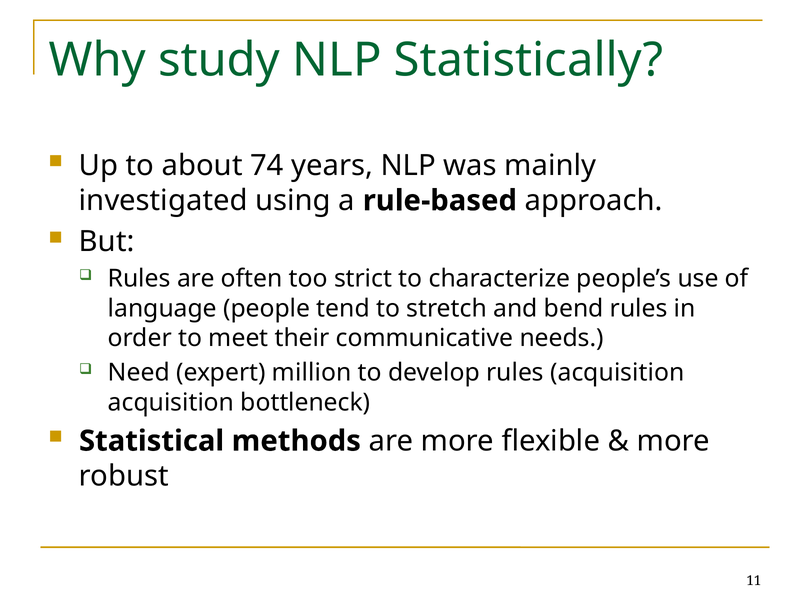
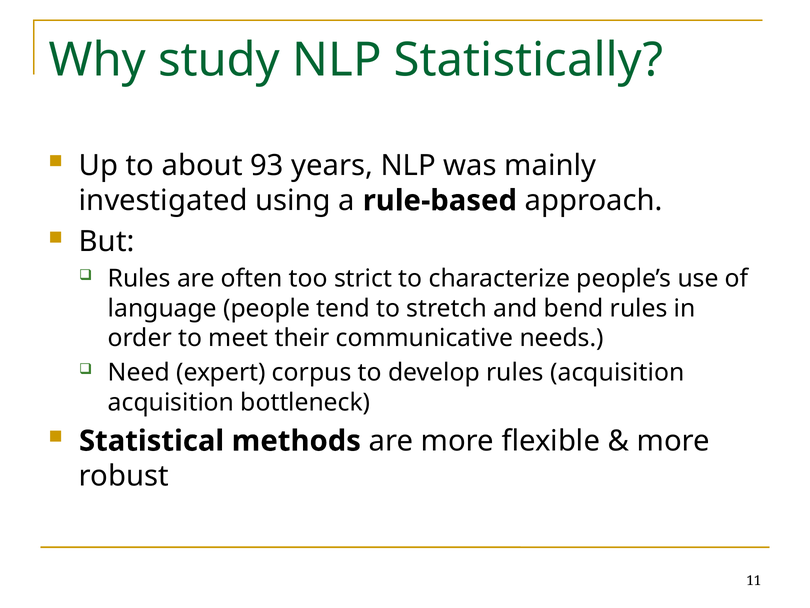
74: 74 -> 93 (267, 165)
million: million -> corpus (312, 372)
